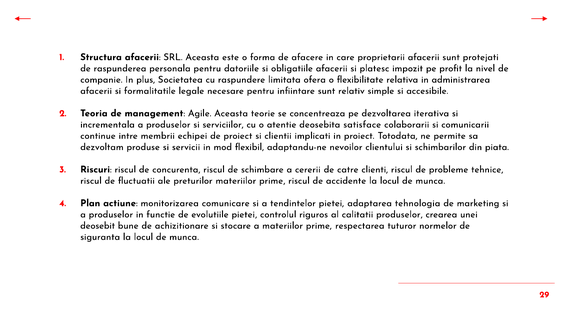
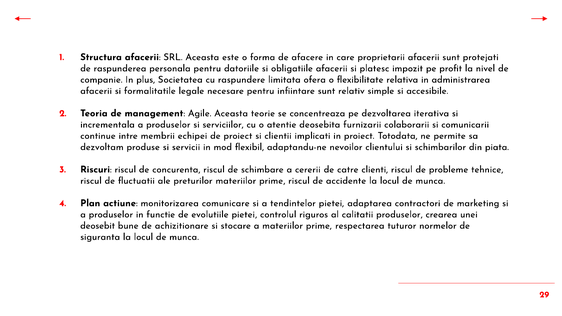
satisface: satisface -> furnizarii (362, 125)
tehnologia: tehnologia -> contractori (418, 203)
